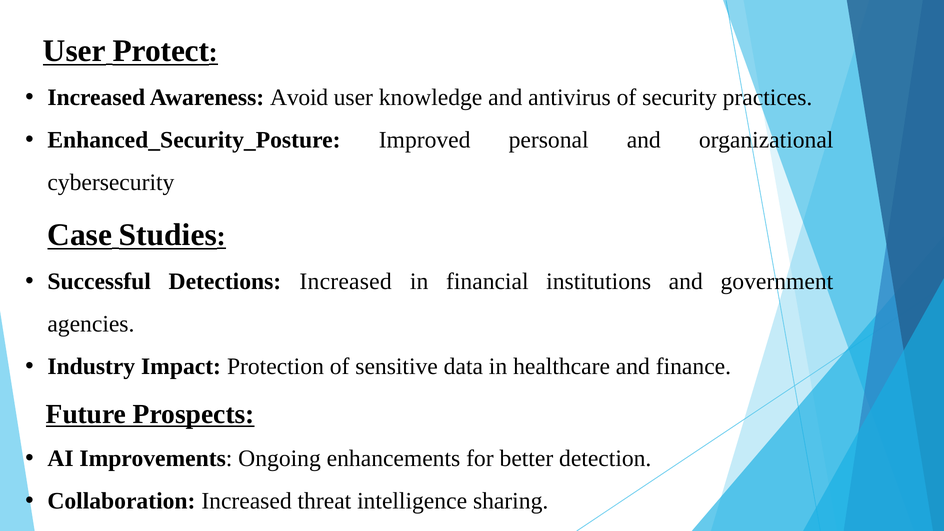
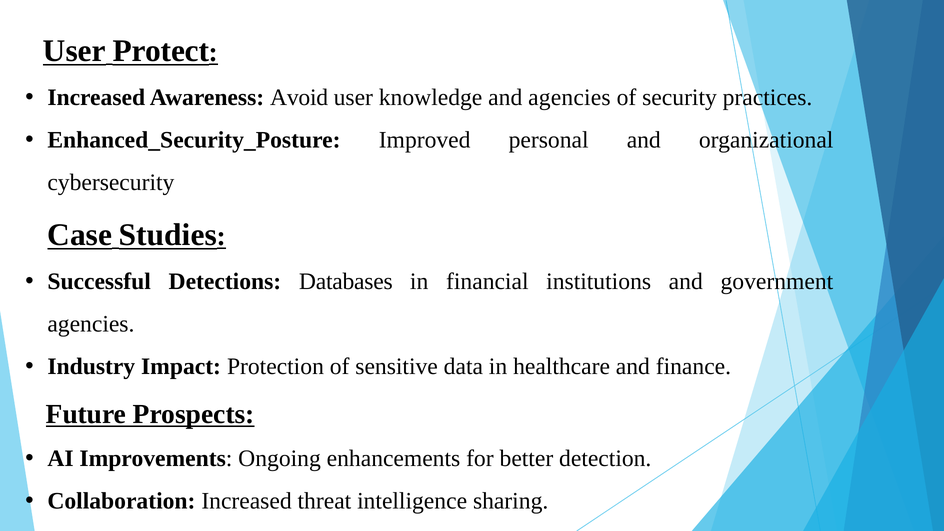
and antivirus: antivirus -> agencies (569, 98)
Detections Increased: Increased -> Databases (346, 282)
